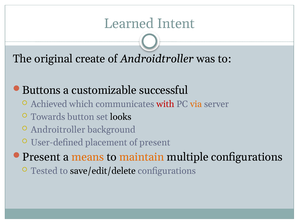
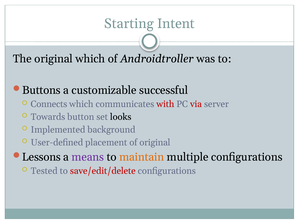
Learned: Learned -> Starting (129, 24)
original create: create -> which (90, 59)
Achieved: Achieved -> Connects (49, 104)
via colour: orange -> red (196, 104)
Androitroller: Androitroller -> Implemented (58, 130)
of present: present -> original (155, 143)
Present: Present -> Lessons (41, 157)
means colour: orange -> purple (88, 157)
save/edit/delete colour: black -> red (103, 171)
